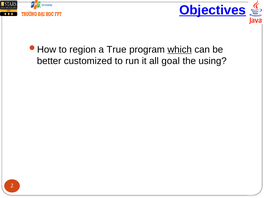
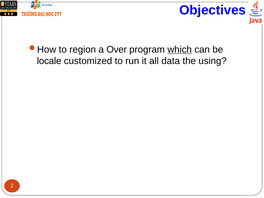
Objectives underline: present -> none (213, 10)
True: True -> Over (117, 49)
better: better -> locale (49, 61)
goal: goal -> data (171, 61)
